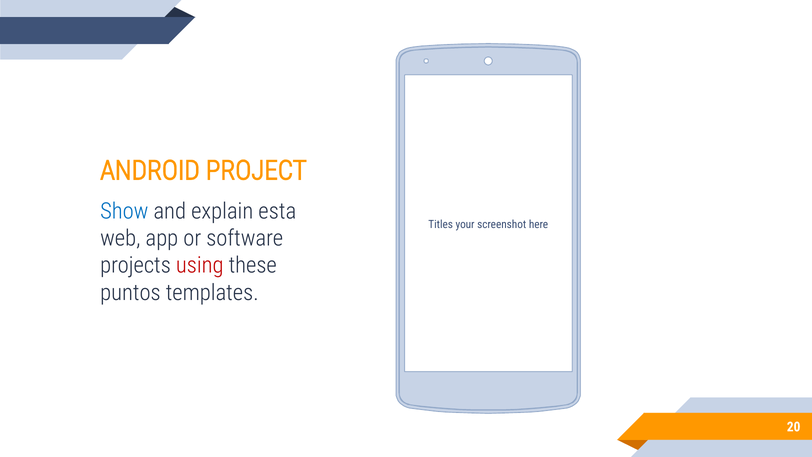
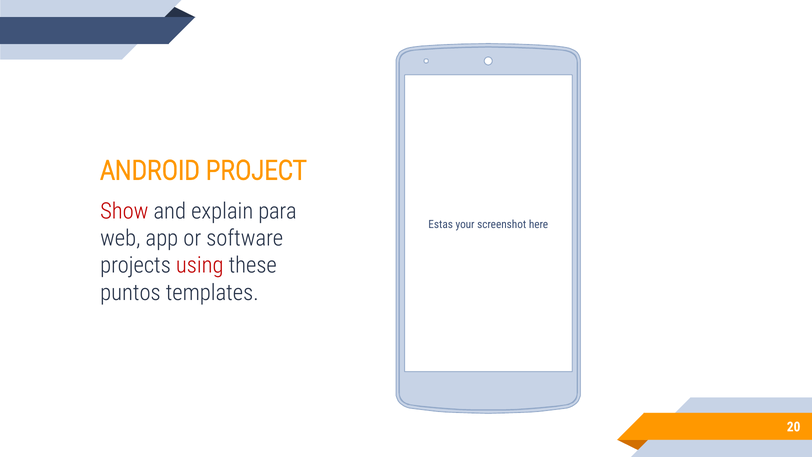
Show colour: blue -> red (124, 211)
esta: esta -> para (277, 211)
Titles: Titles -> Estas (441, 224)
